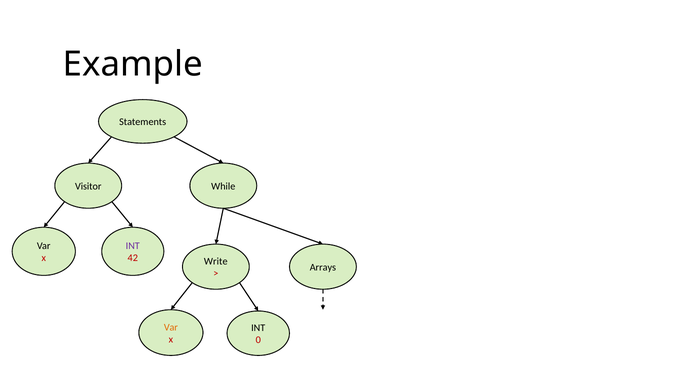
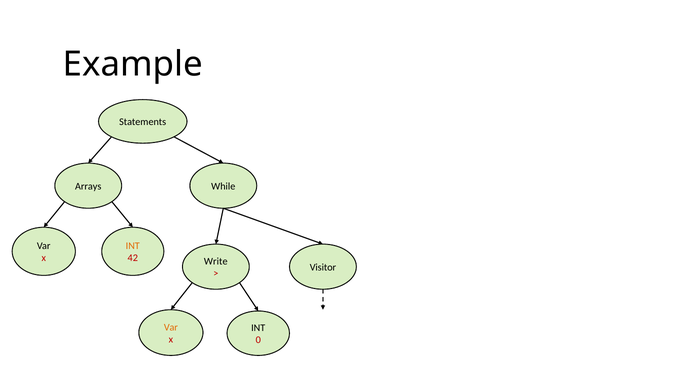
Visitor: Visitor -> Arrays (88, 186)
INT colour: purple -> orange (133, 246)
Arrays: Arrays -> Visitor (323, 267)
